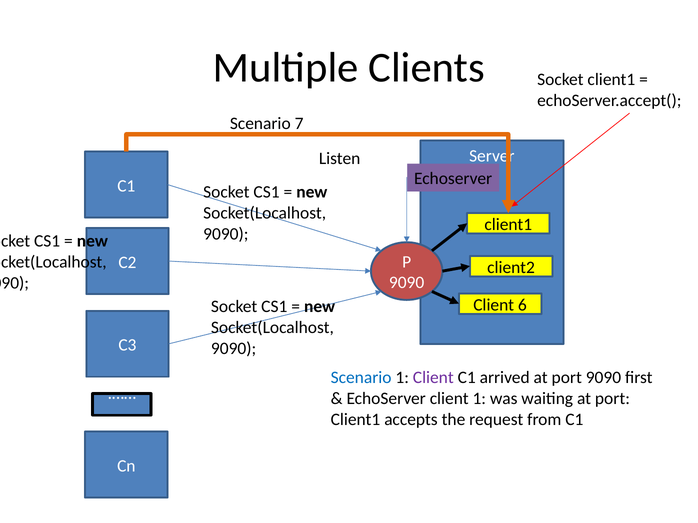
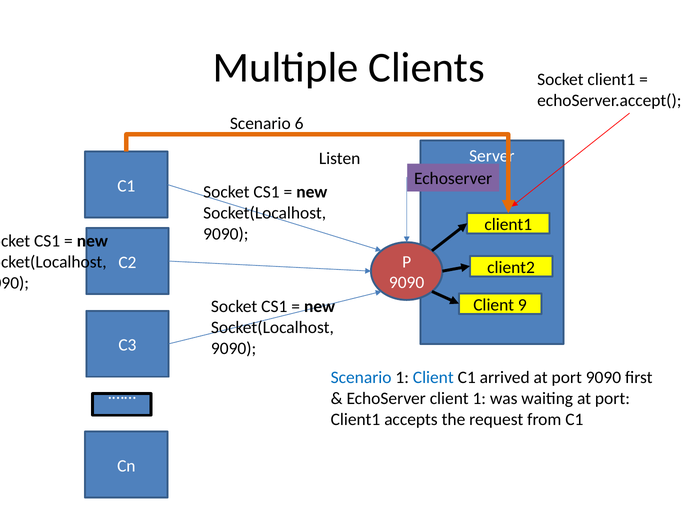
7: 7 -> 6 (299, 124)
6: 6 -> 9 (522, 305)
Client colour: purple -> blue (433, 378)
